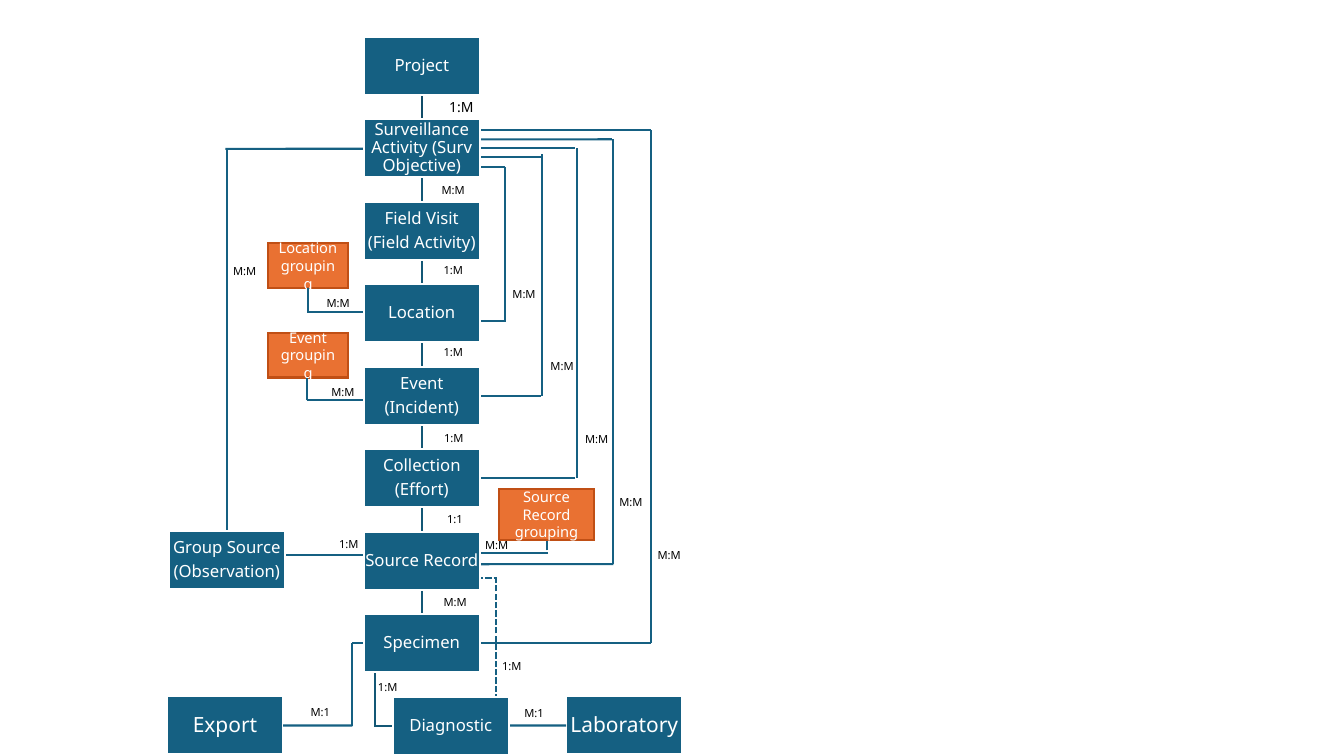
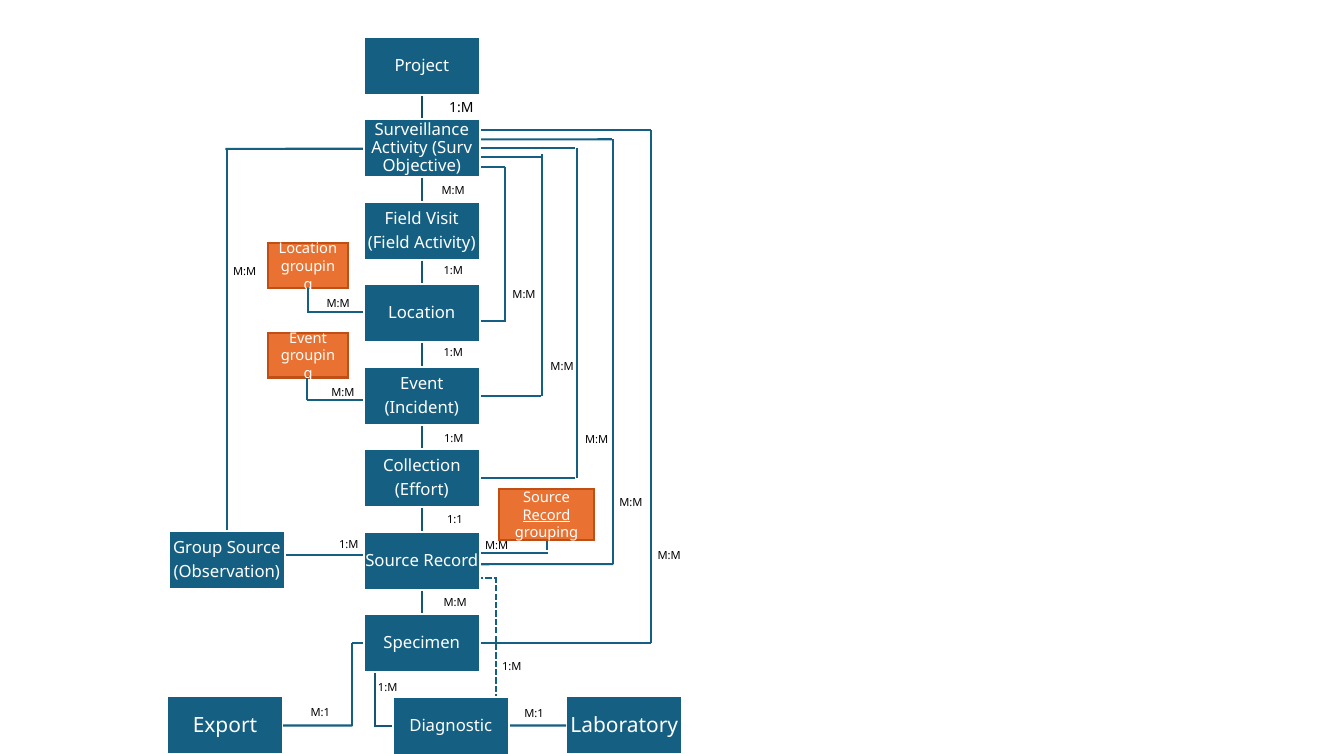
Record underline: none -> present (547, 515)
